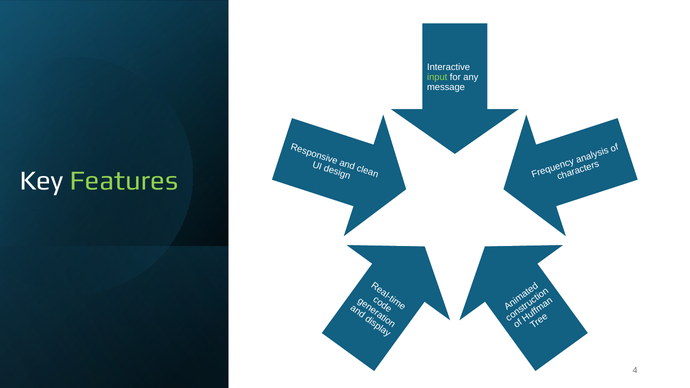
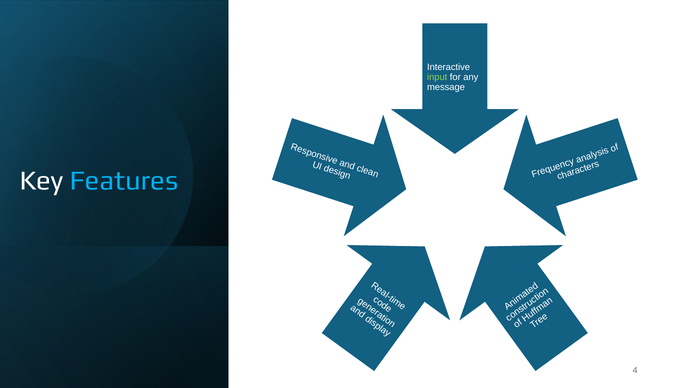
Features colour: light green -> light blue (124, 181)
